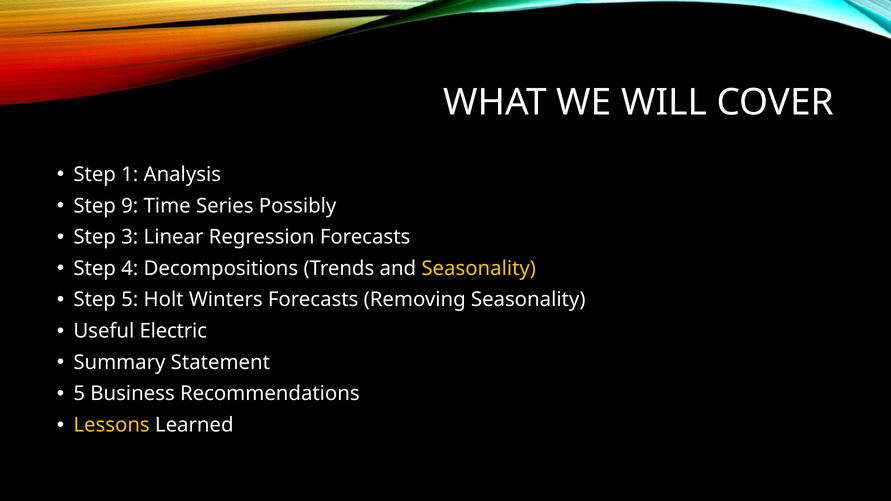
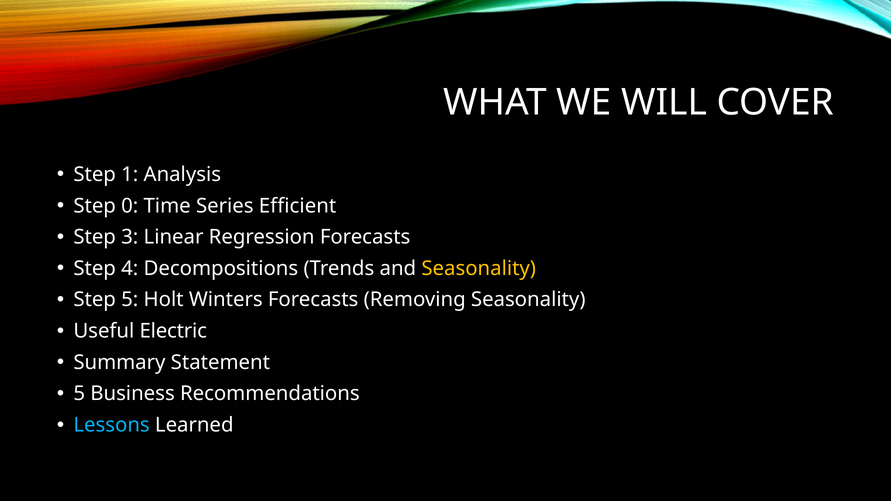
9: 9 -> 0 (130, 206)
Possibly: Possibly -> Efficient (298, 206)
Lessons colour: yellow -> light blue (112, 425)
